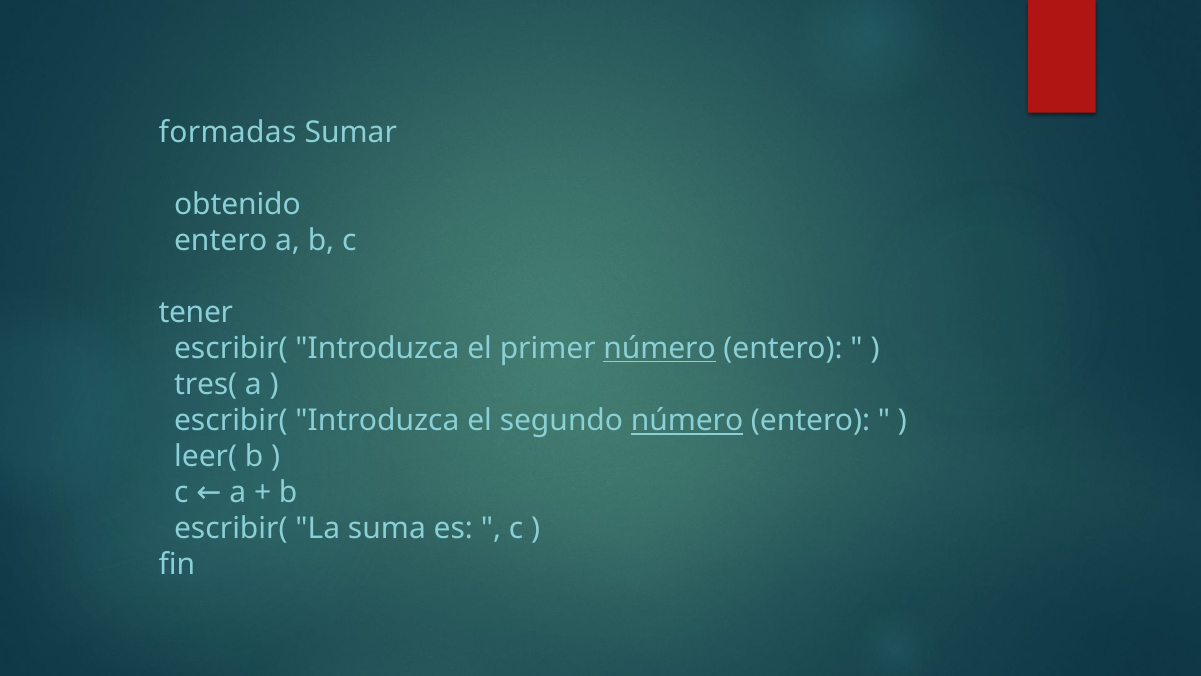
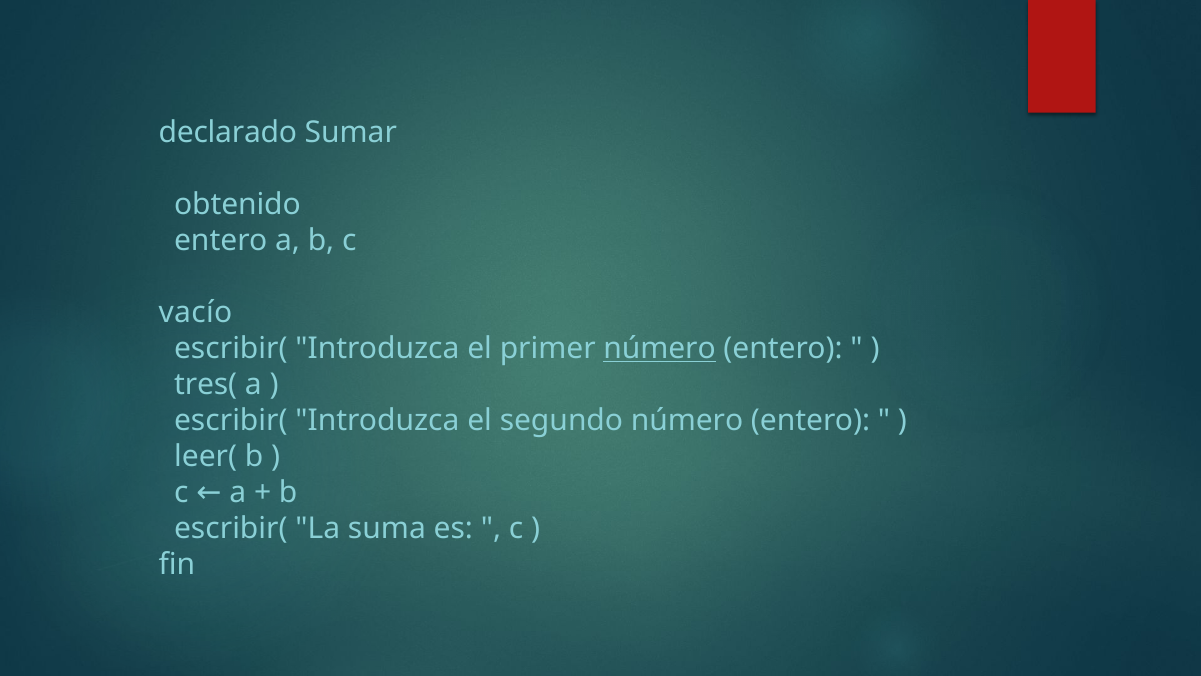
formadas: formadas -> declarado (228, 132)
tener: tener -> vacío (196, 312)
número underline: present -> none (687, 420)
